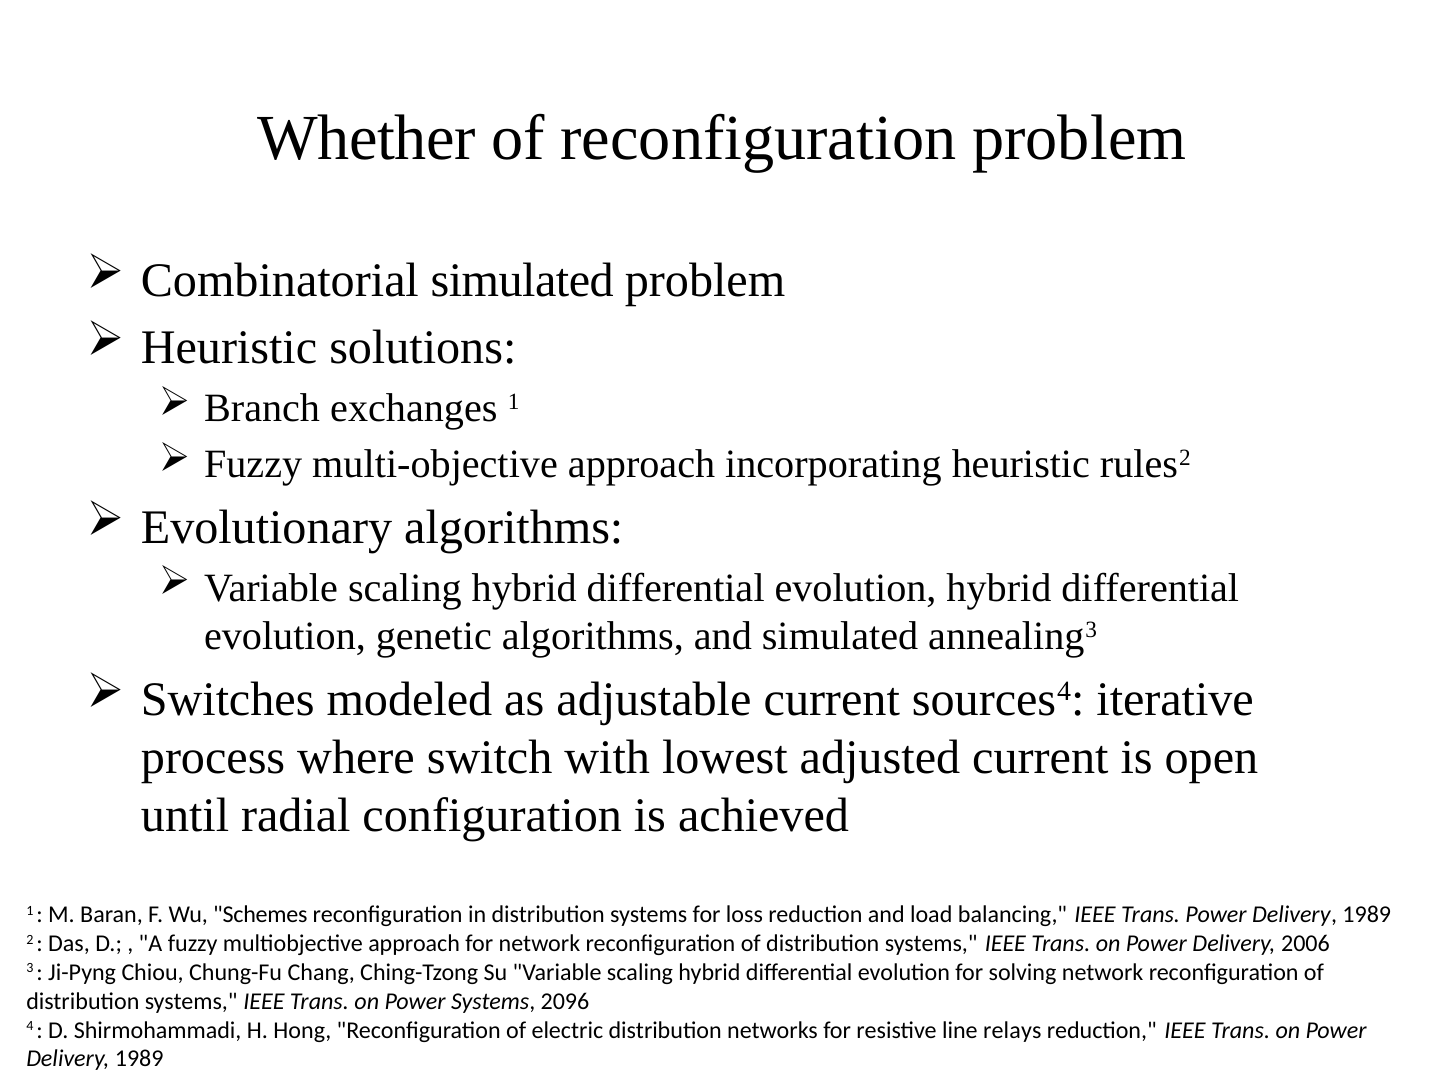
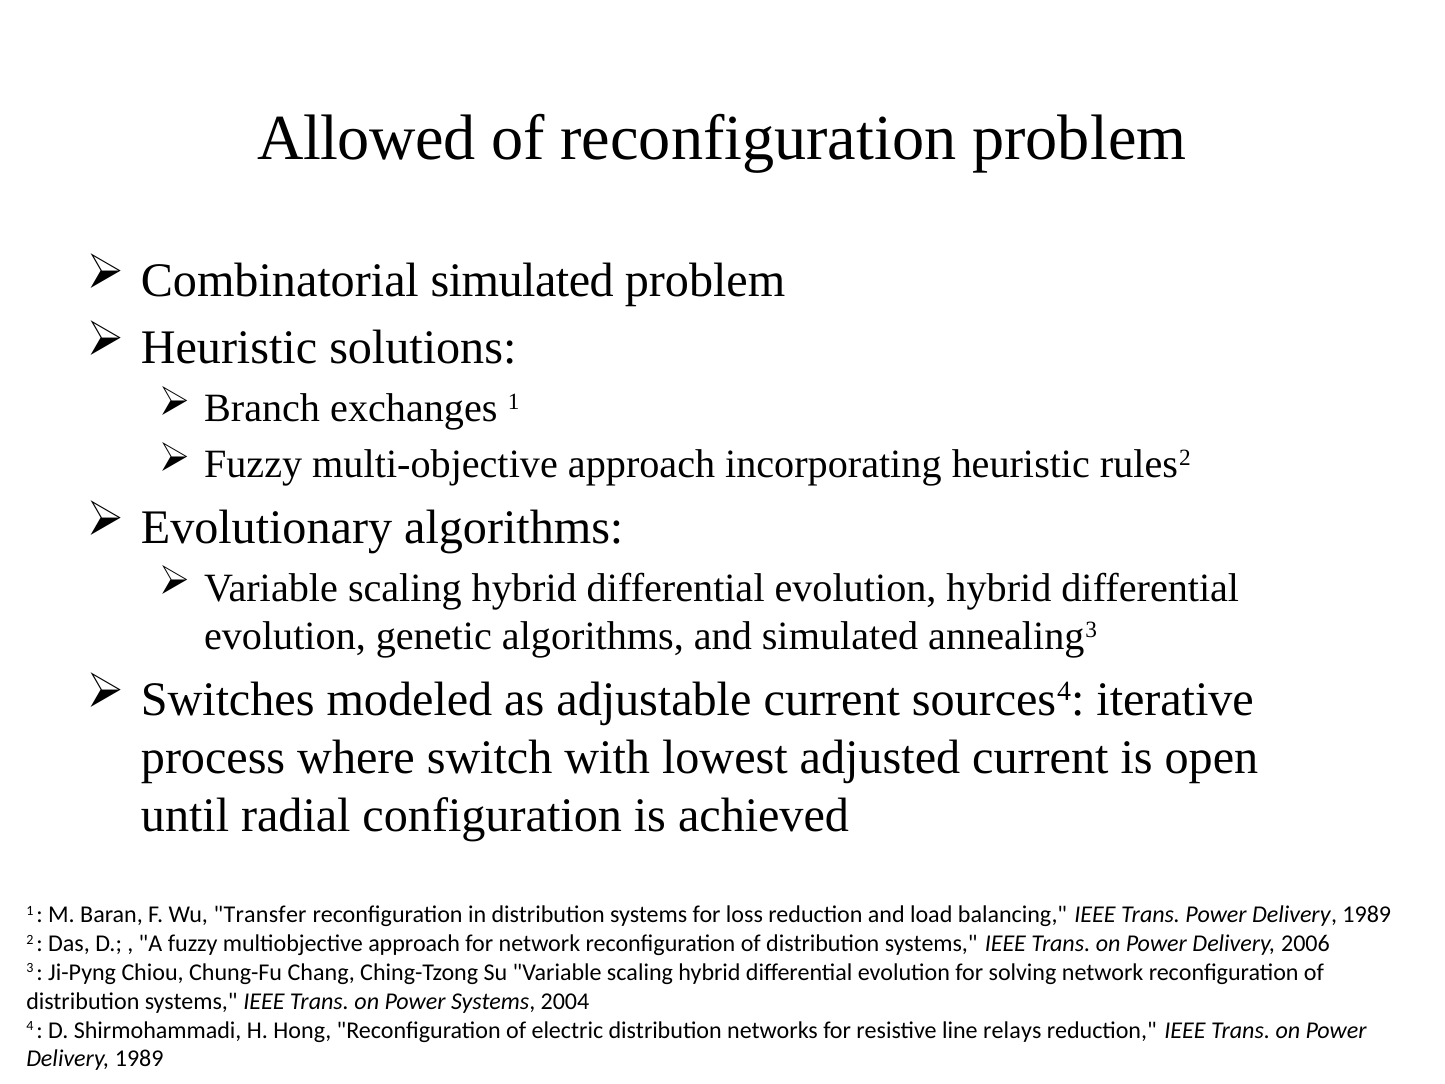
Whether: Whether -> Allowed (366, 138)
Schemes: Schemes -> Transfer (260, 914)
2096: 2096 -> 2004 (565, 1001)
